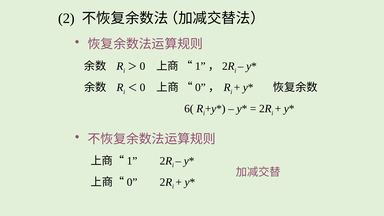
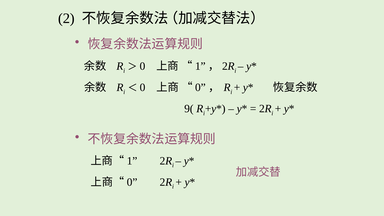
6(: 6( -> 9( (189, 109)
